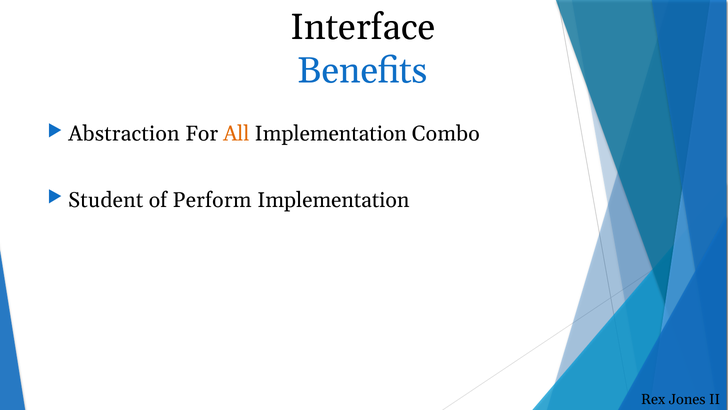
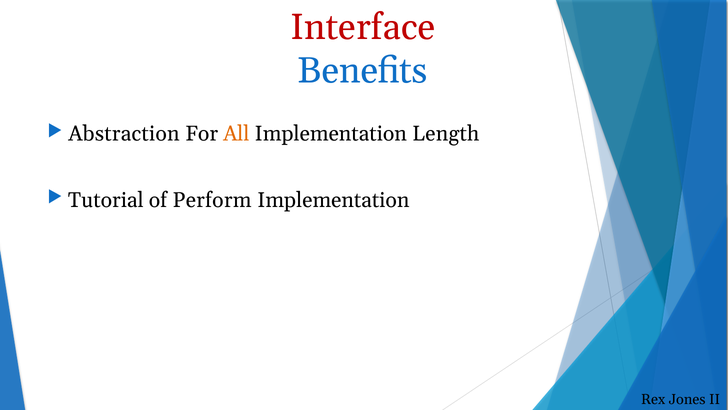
Interface colour: black -> red (363, 27)
Combo: Combo -> Length (446, 134)
Student: Student -> Tutorial (106, 200)
